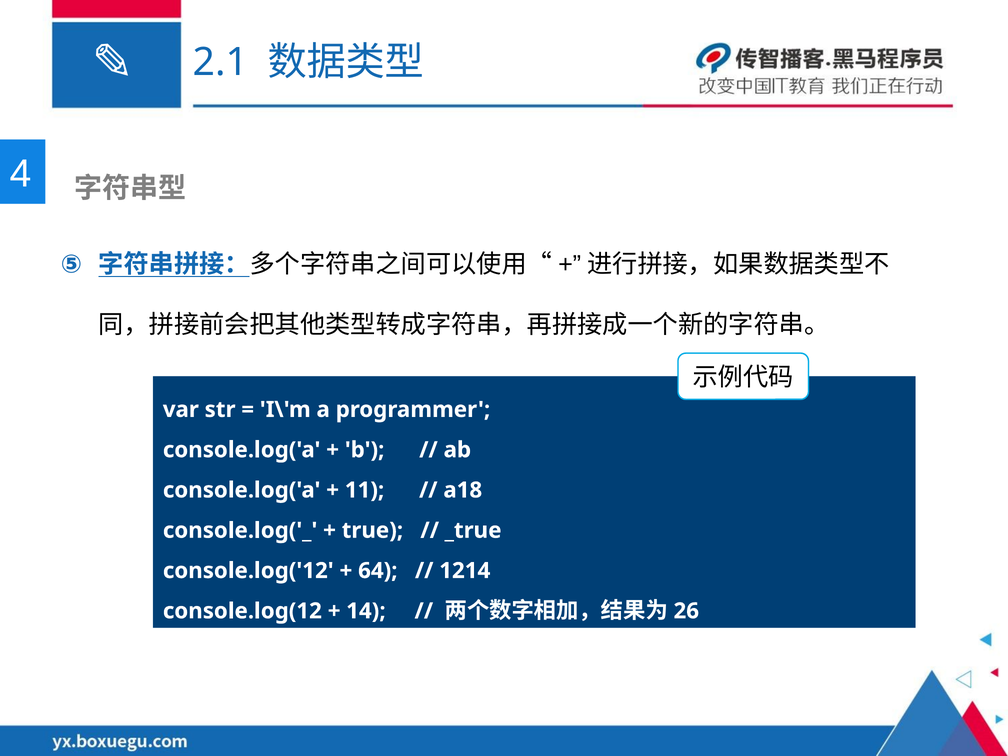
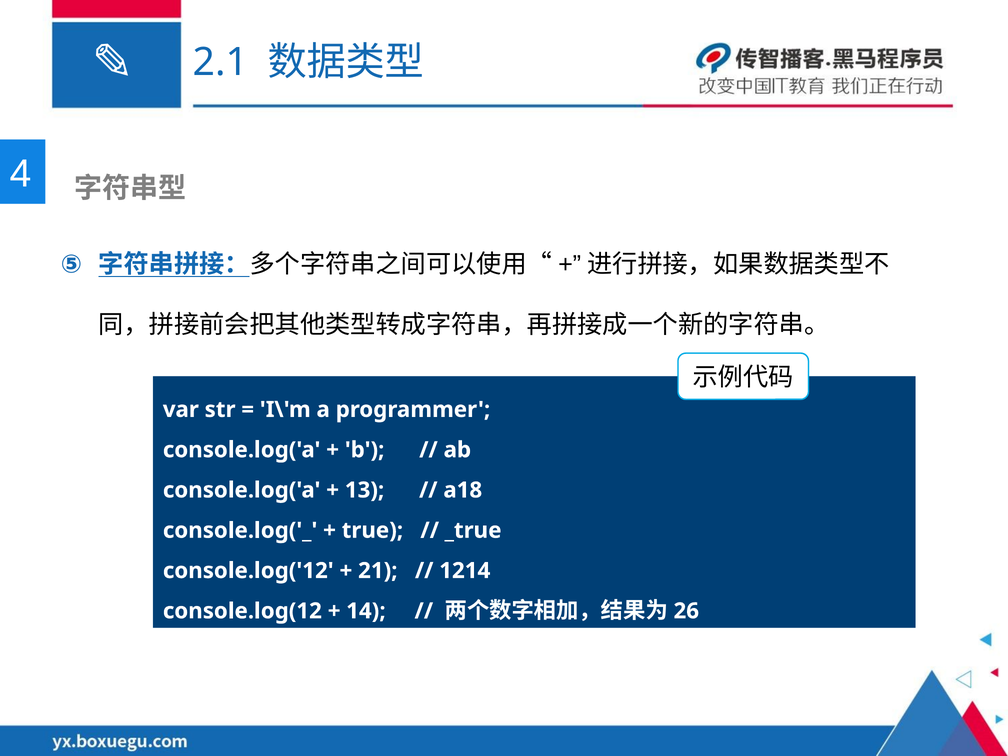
11: 11 -> 13 (365, 490)
64: 64 -> 21 (378, 571)
